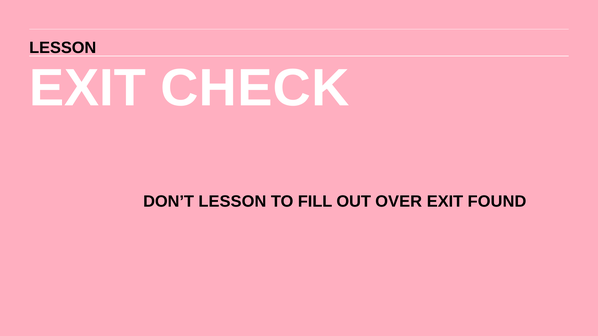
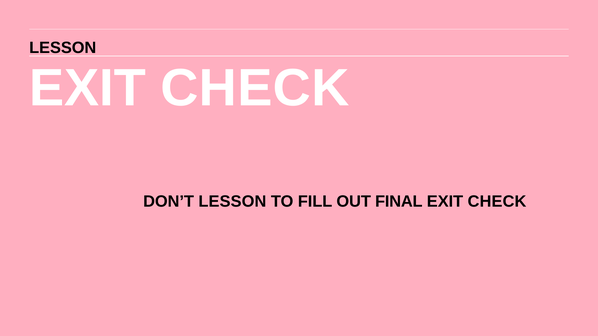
OVER: OVER -> FINAL (399, 201)
FOUND: FOUND -> CHECK (497, 201)
